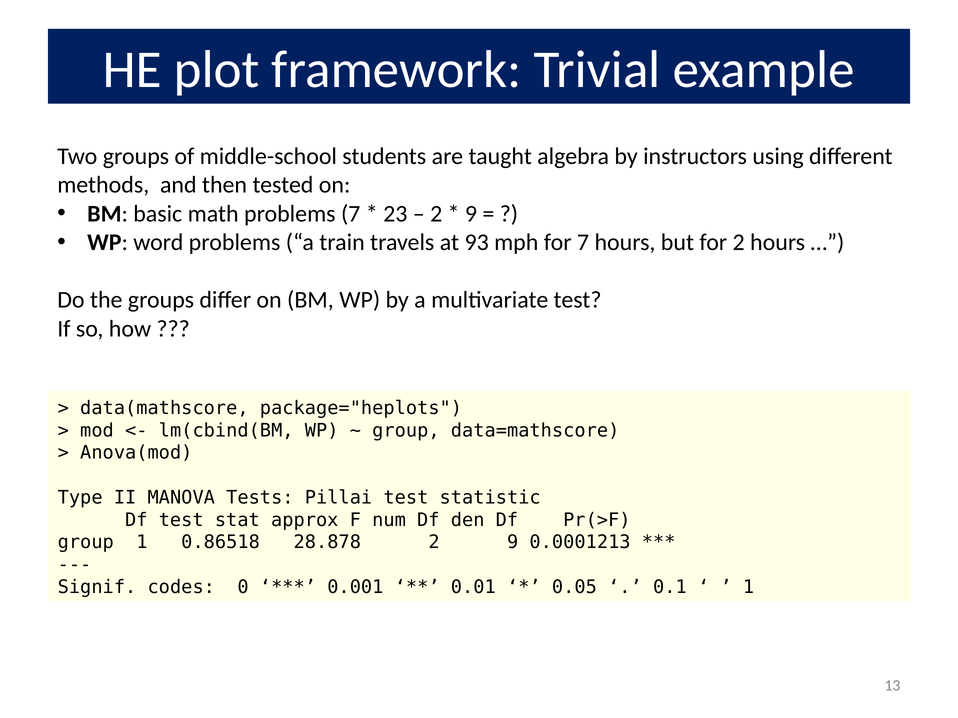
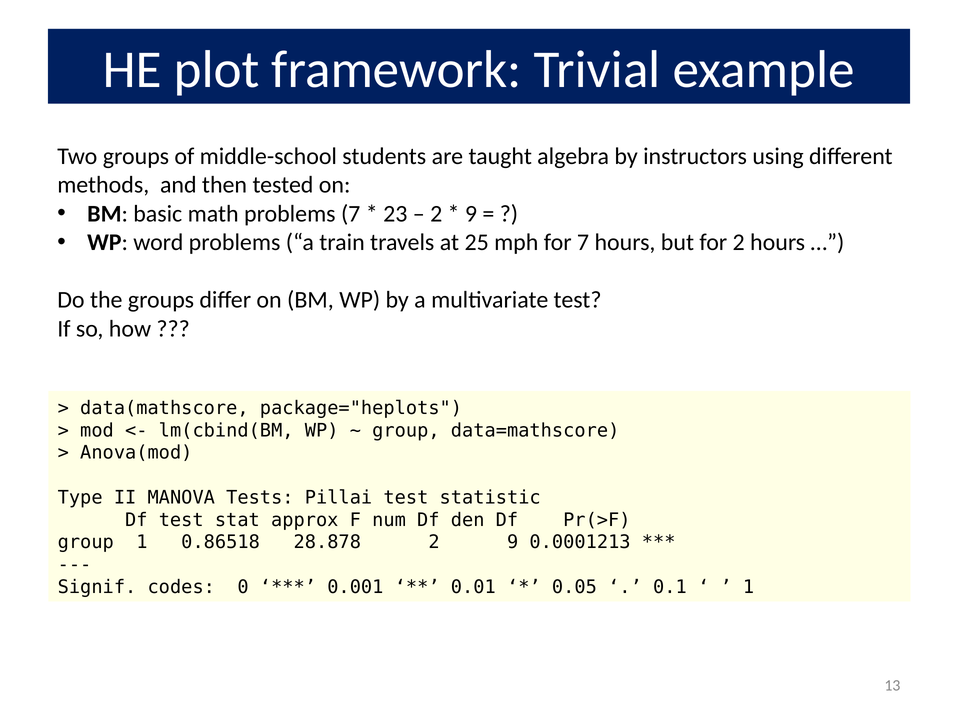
93: 93 -> 25 (477, 243)
